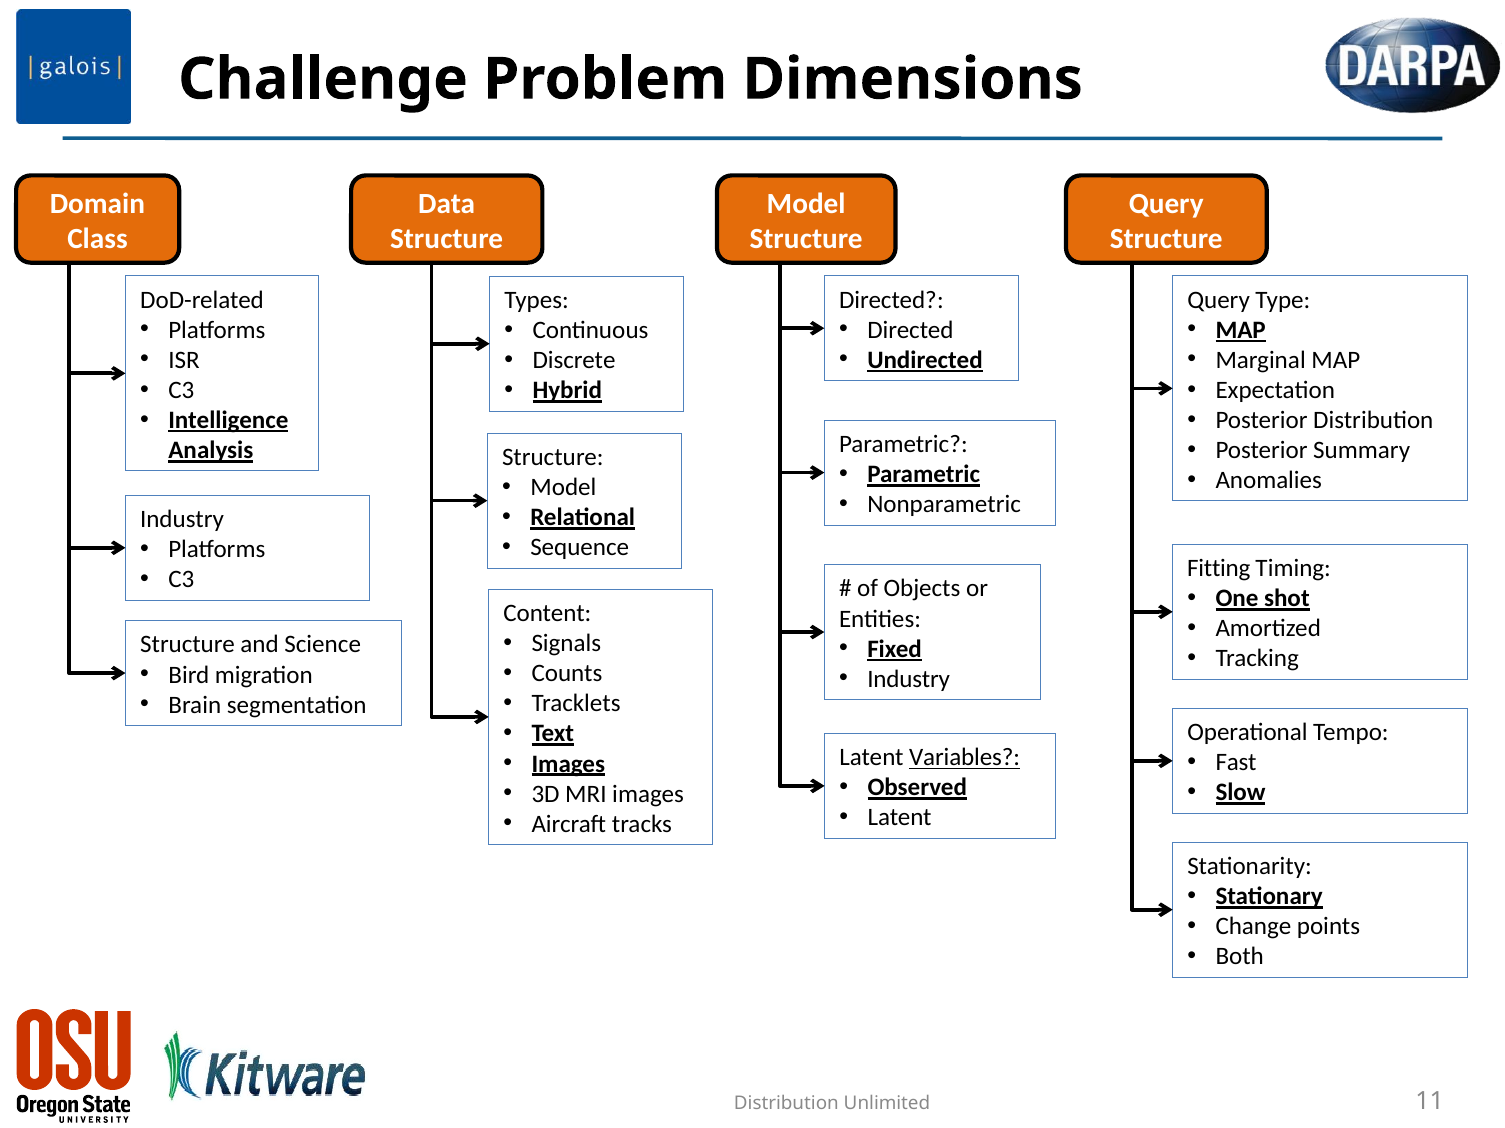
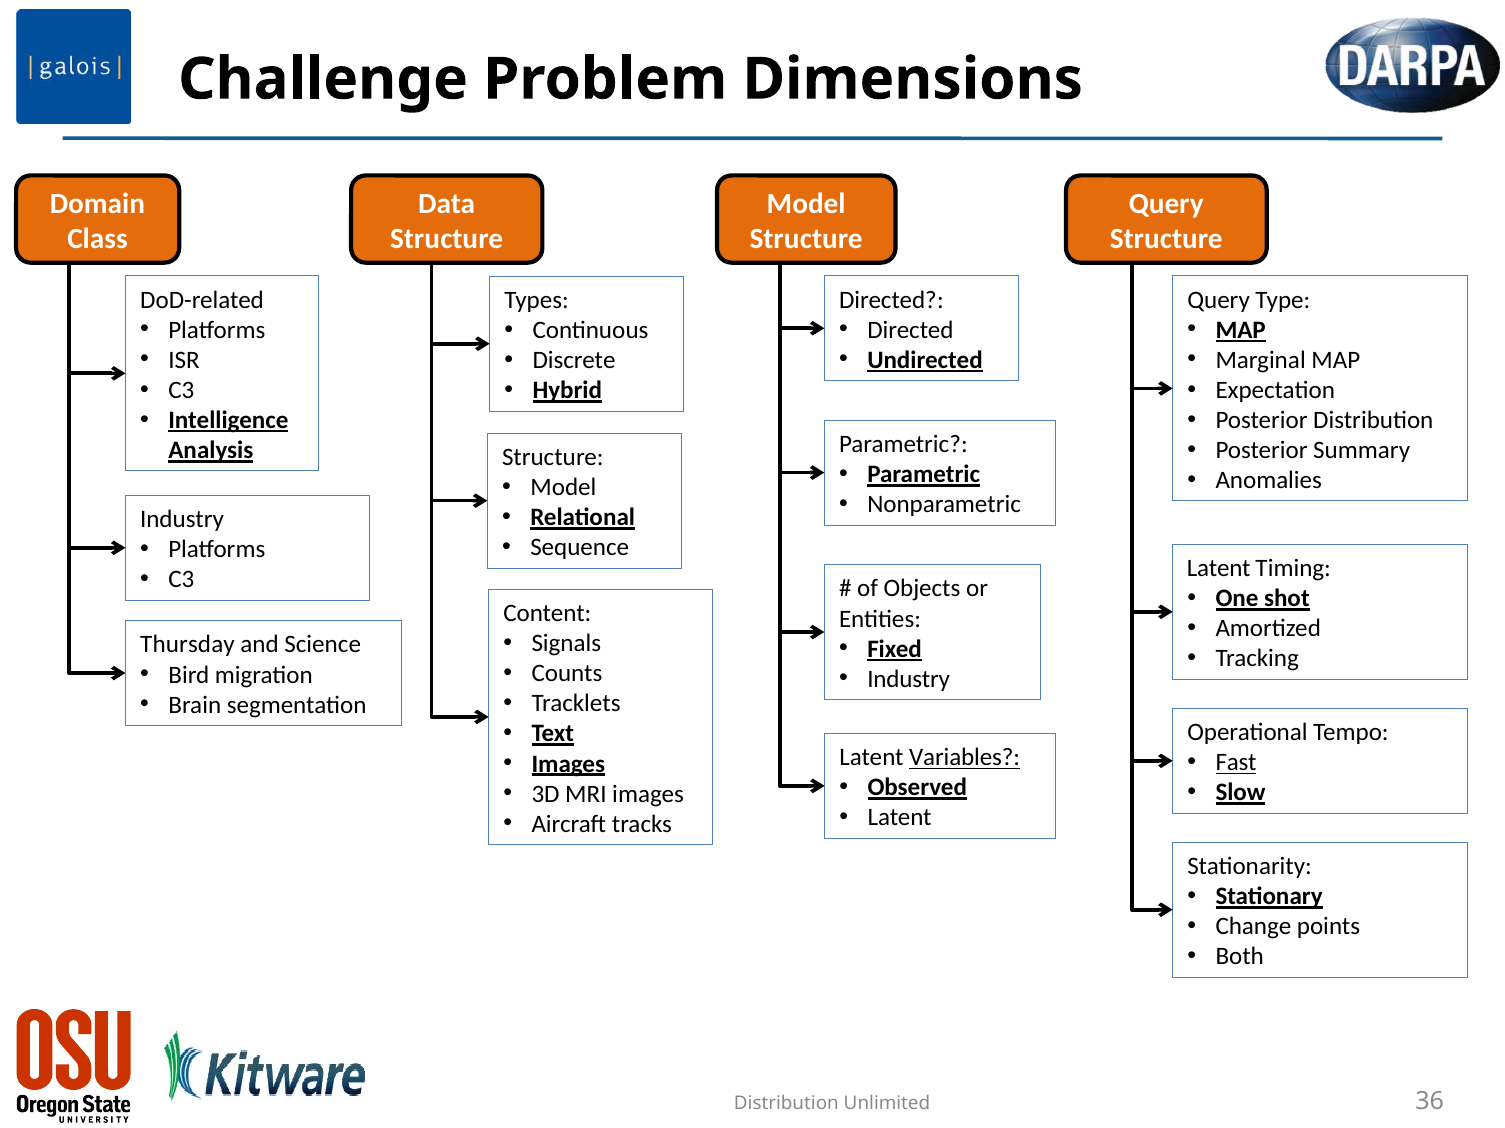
Fitting: Fitting -> Latent (1219, 569)
Structure: Structure -> Thursday (187, 645)
Fast underline: none -> present (1236, 763)
11: 11 -> 36 (1430, 1102)
